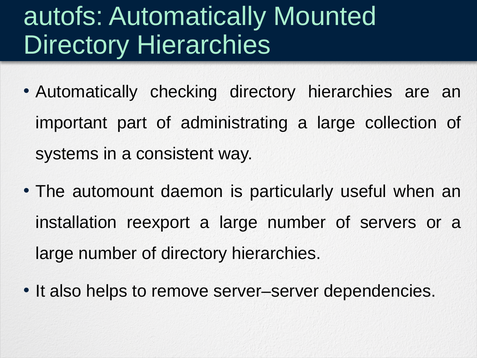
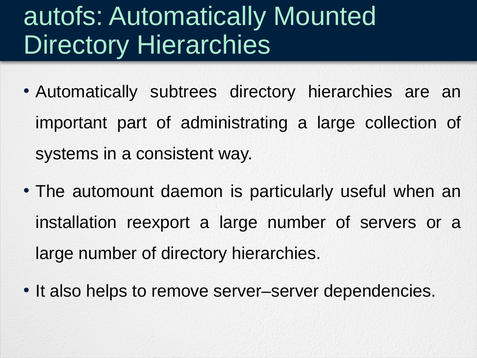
checking: checking -> subtrees (184, 92)
